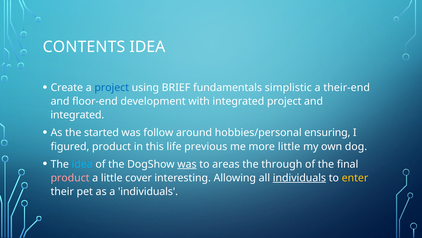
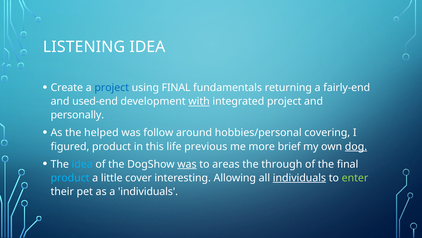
CONTENTS: CONTENTS -> LISTENING (84, 47)
using BRIEF: BRIEF -> FINAL (176, 88)
simplistic: simplistic -> returning (288, 88)
their-end: their-end -> fairly-end (347, 88)
floor-end: floor-end -> used-end (95, 101)
with underline: none -> present (199, 101)
integrated: integrated -> personally (77, 115)
started: started -> helped (101, 132)
ensuring: ensuring -> covering (327, 132)
more little: little -> brief (289, 146)
dog underline: none -> present (356, 146)
product colour: pink -> light blue (70, 177)
enter colour: yellow -> light green (355, 177)
